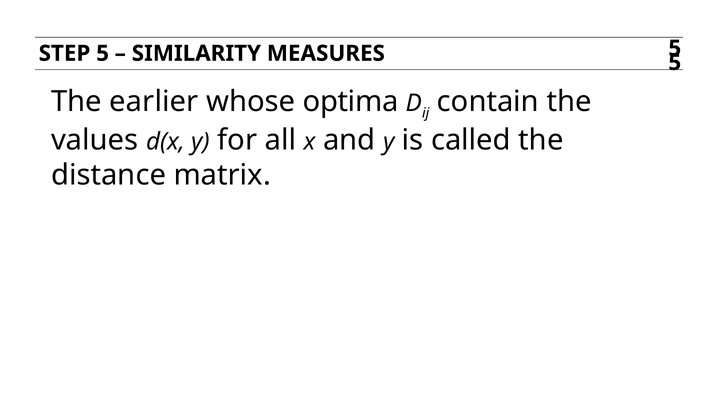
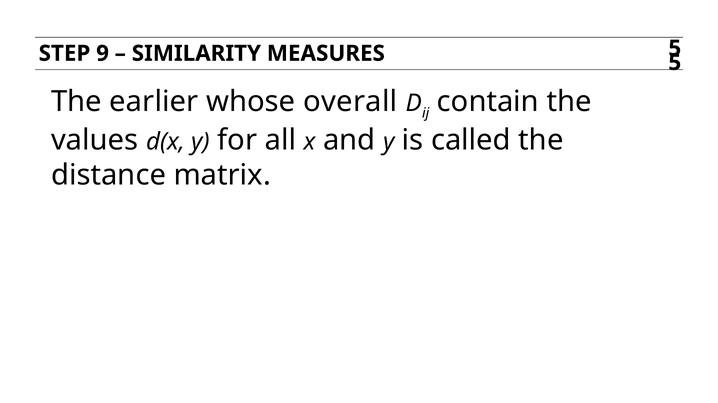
STEP 5: 5 -> 9 (103, 53)
optima: optima -> overall (350, 102)
